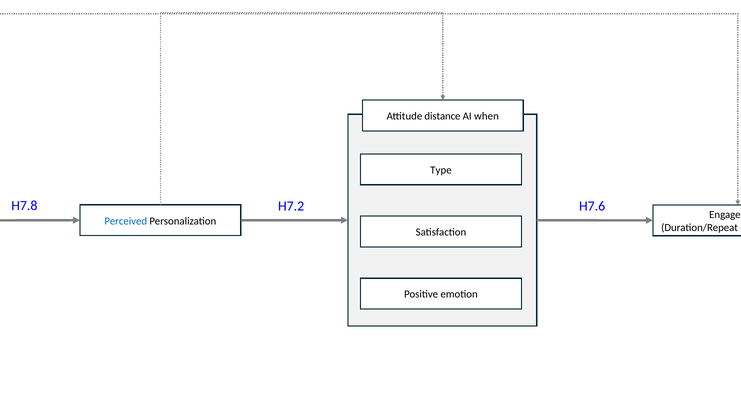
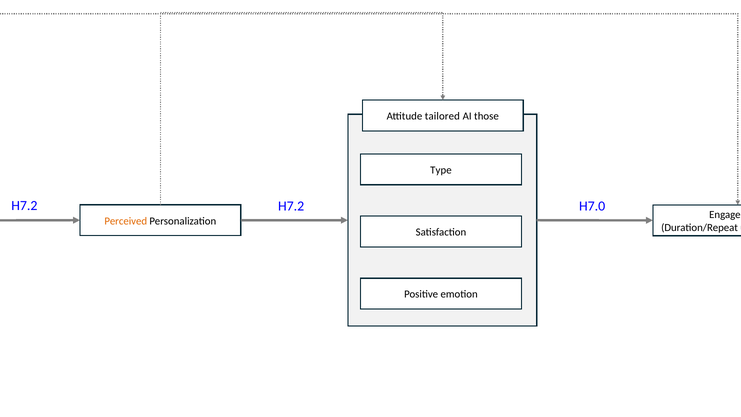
distance: distance -> tailored (442, 116)
when: when -> those (486, 116)
H7.8: H7.8 -> H7.2 (24, 206)
H7.6: H7.6 -> H7.0 (592, 206)
Perceived colour: blue -> orange (126, 221)
